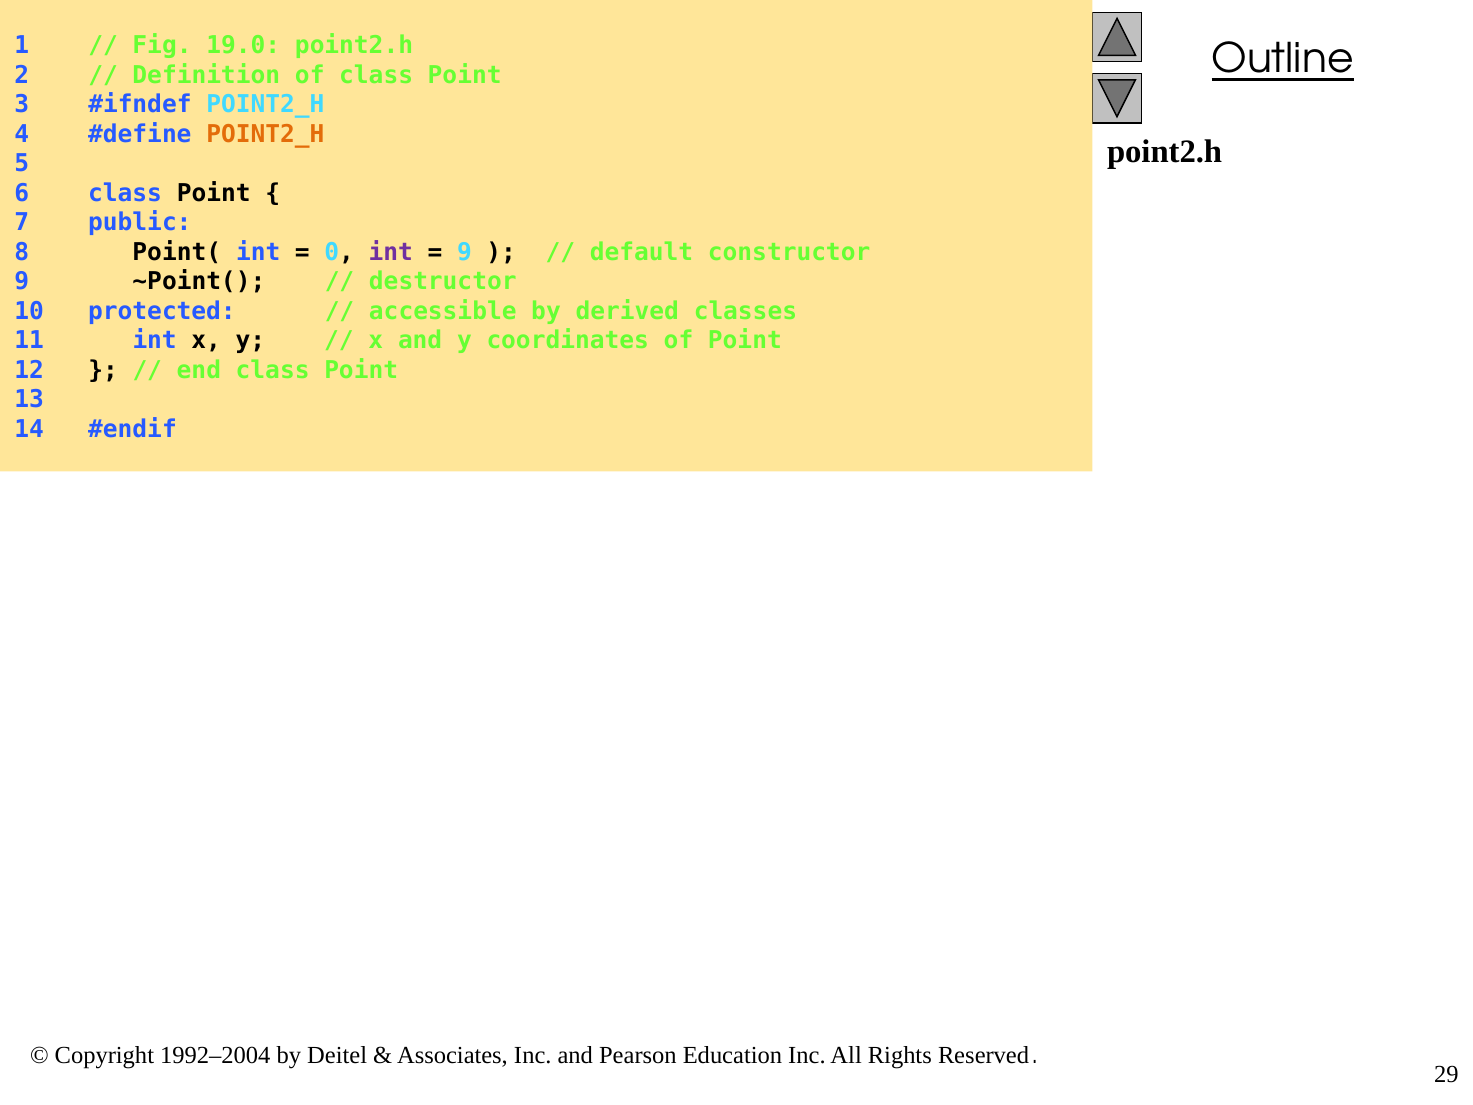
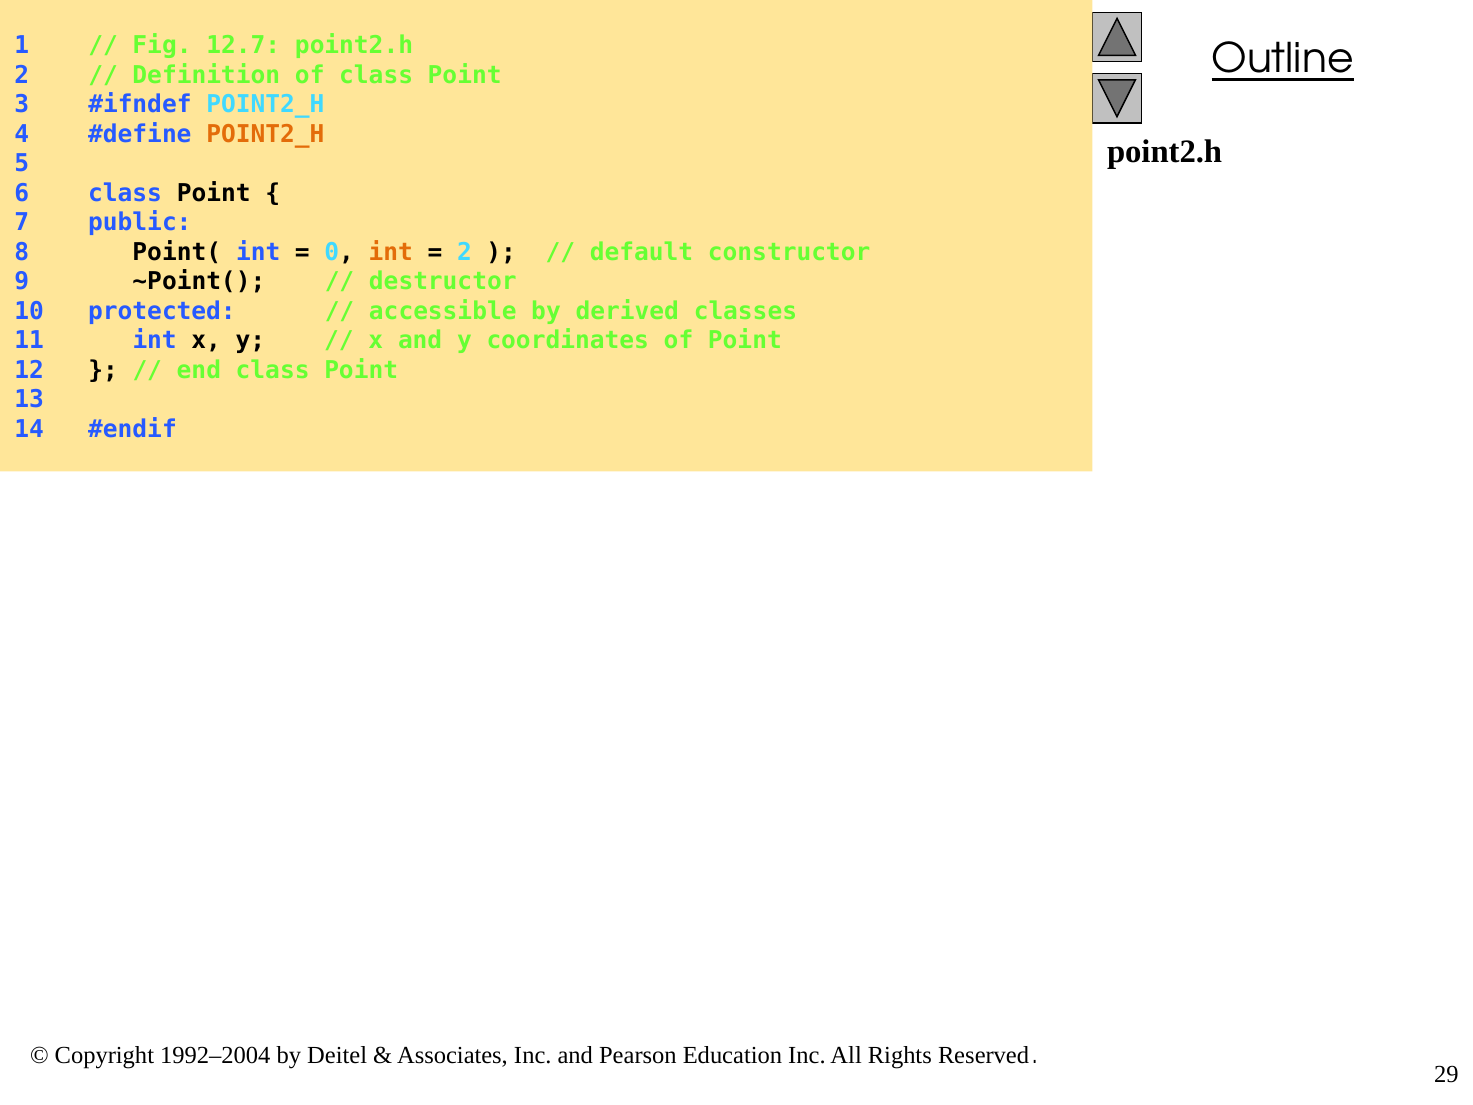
19.0: 19.0 -> 12.7 (243, 46)
int colour: purple -> orange (391, 252)
9: 9 -> 2 (464, 252)
